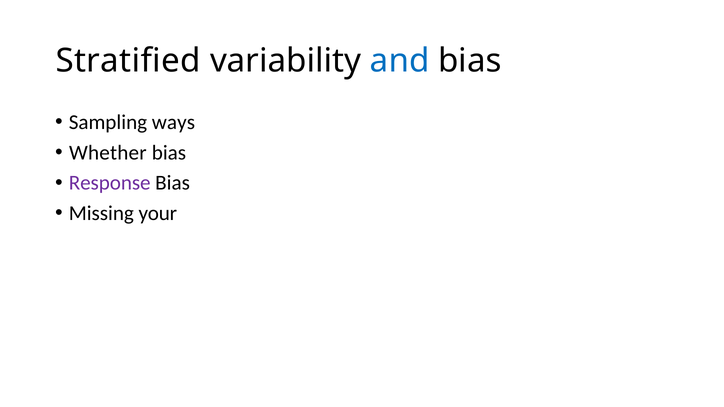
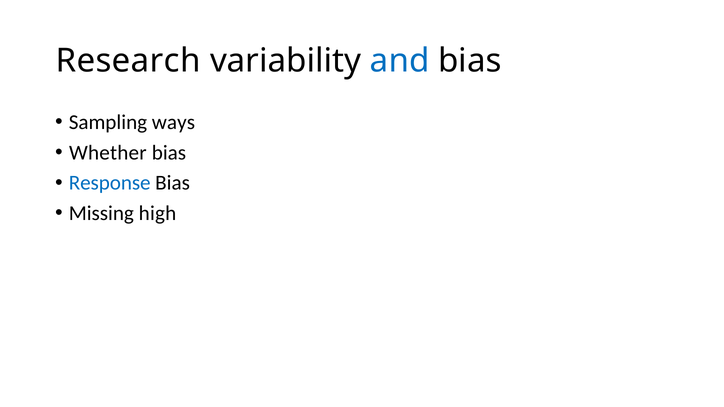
Stratified: Stratified -> Research (128, 61)
Response colour: purple -> blue (110, 183)
your: your -> high (158, 213)
